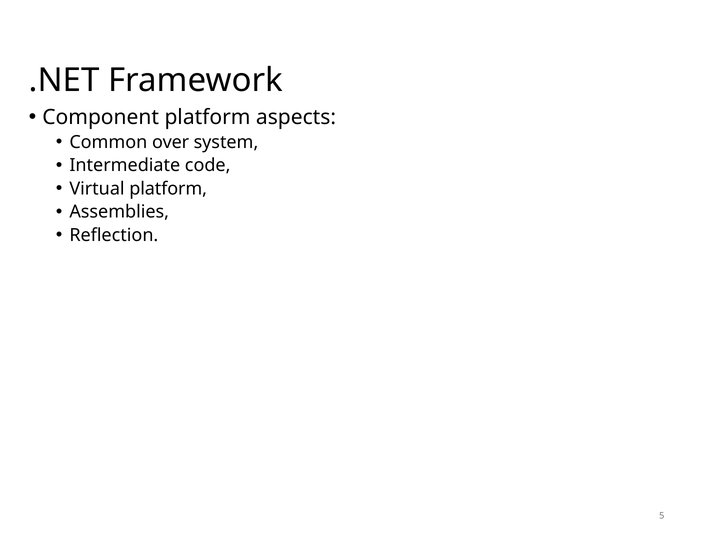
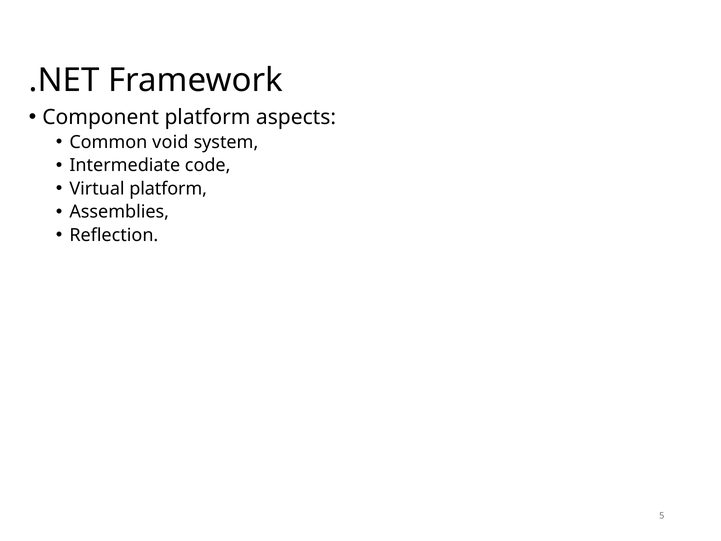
over: over -> void (170, 142)
